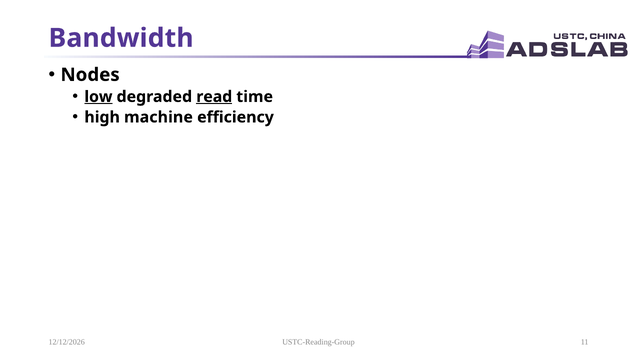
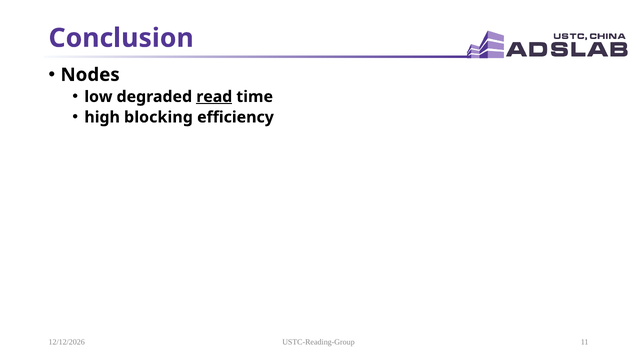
Bandwidth: Bandwidth -> Conclusion (121, 38)
low underline: present -> none (98, 97)
machine: machine -> blocking (158, 117)
